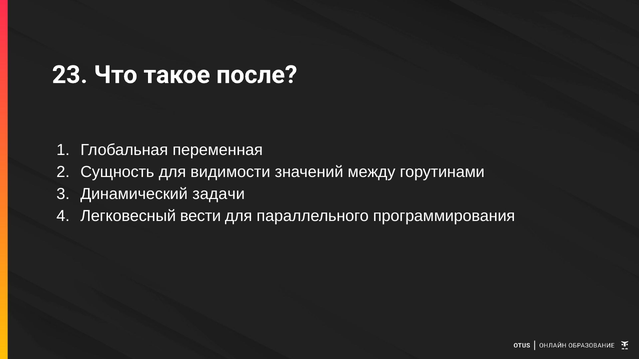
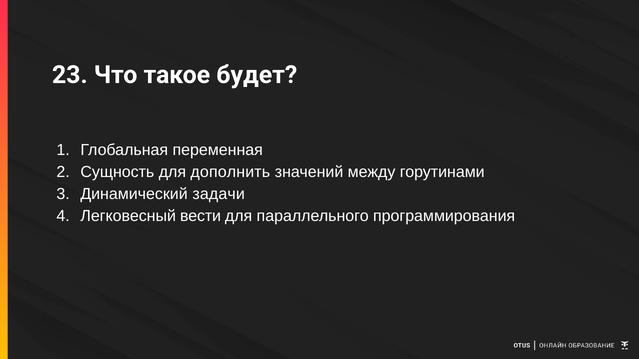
после: после -> будет (257, 75)
видимости: видимости -> дополнить (230, 172)
